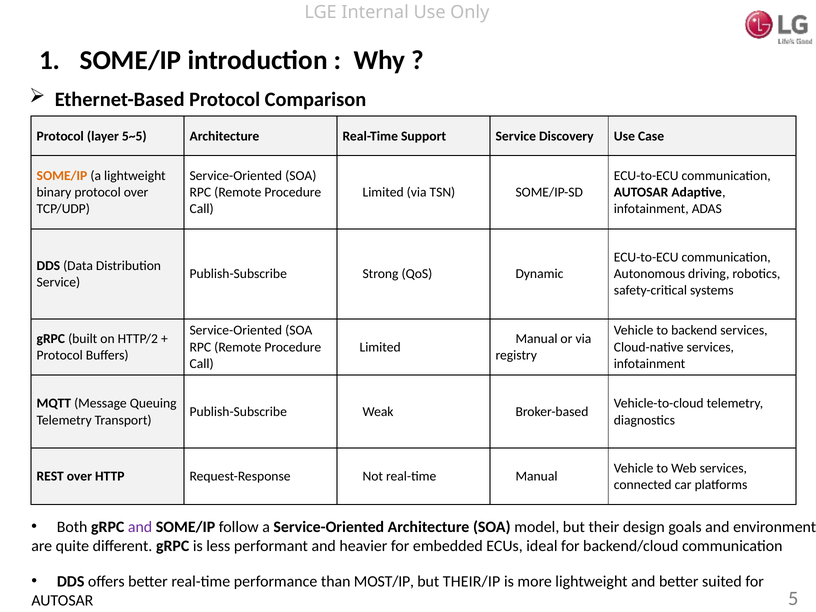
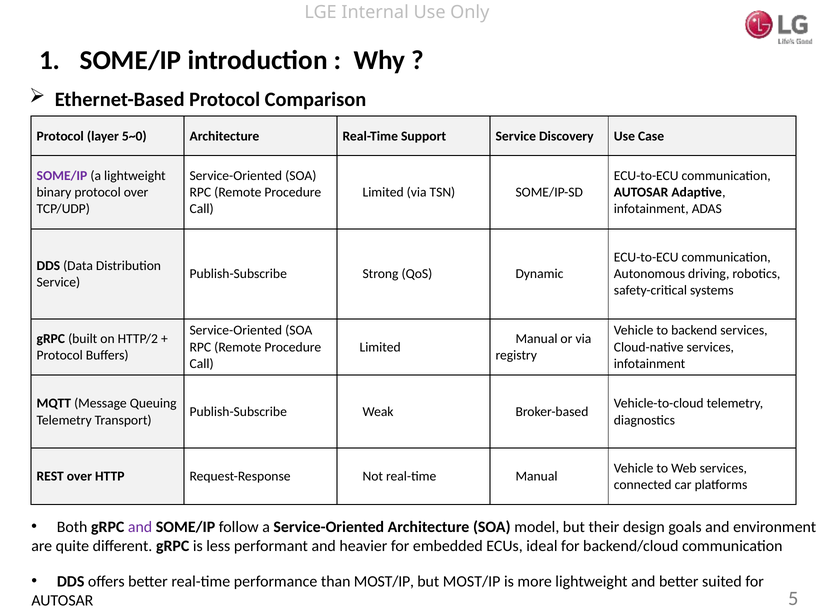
5~5: 5~5 -> 5~0 (134, 136)
SOME/IP colour: orange -> purple (62, 176)
but THEIR/IP: THEIR/IP -> MOST/IP (472, 581)
